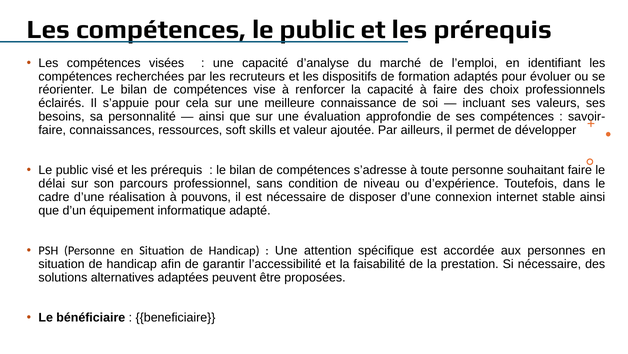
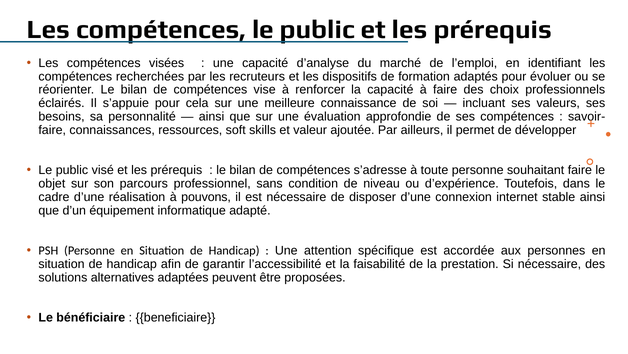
délai: délai -> objet (52, 183)
